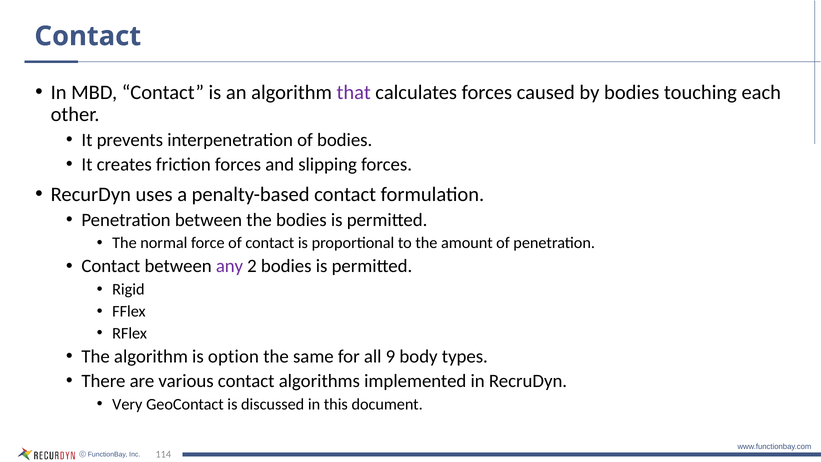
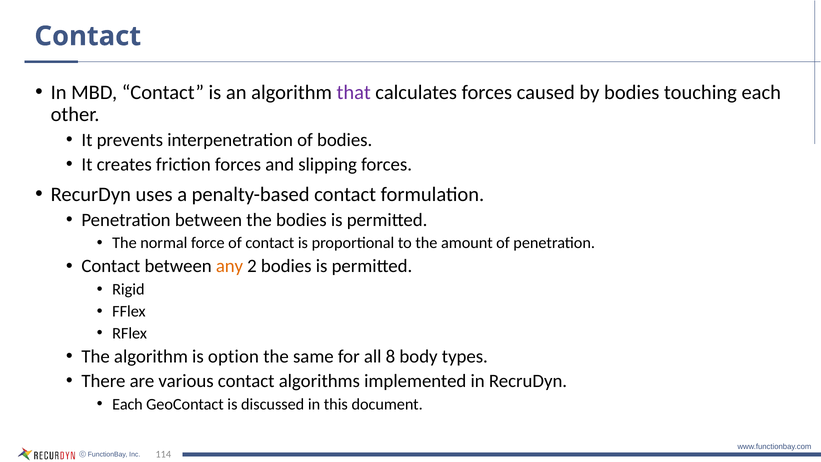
any colour: purple -> orange (230, 266)
9: 9 -> 8 (390, 356)
Very: Very -> Each (127, 404)
